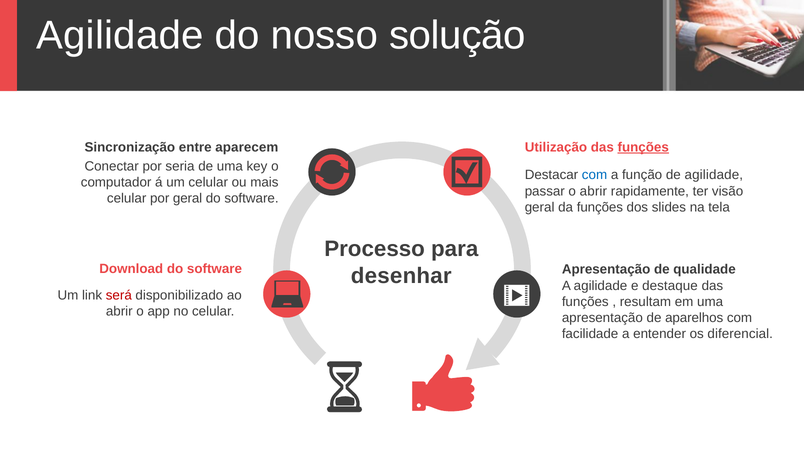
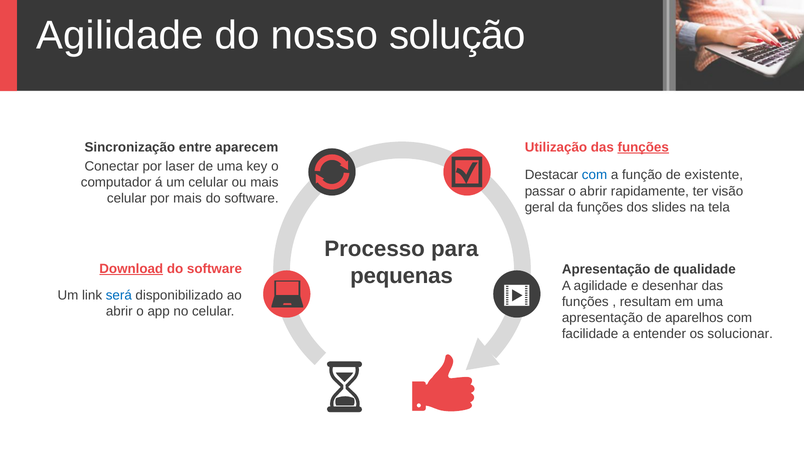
seria: seria -> laser (180, 166)
de agilidade: agilidade -> existente (714, 175)
por geral: geral -> mais (187, 198)
Download underline: none -> present (131, 269)
desenhar: desenhar -> pequenas (401, 276)
destaque: destaque -> desenhar (670, 286)
será colour: red -> blue (119, 296)
diferencial: diferencial -> solucionar (740, 334)
